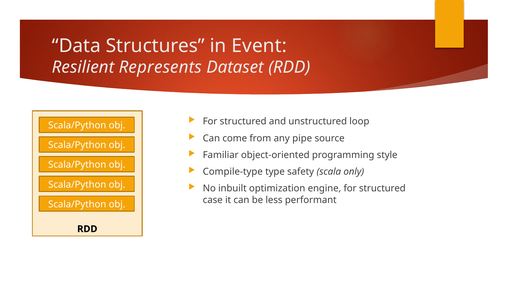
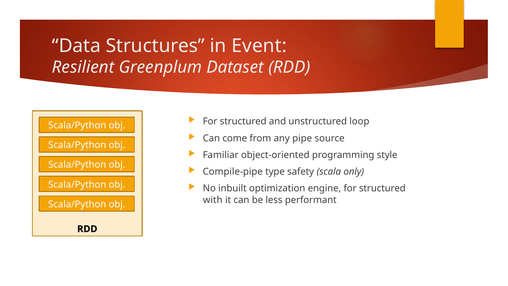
Represents: Represents -> Greenplum (160, 67)
Compile-type: Compile-type -> Compile-pipe (233, 172)
case: case -> with (213, 200)
